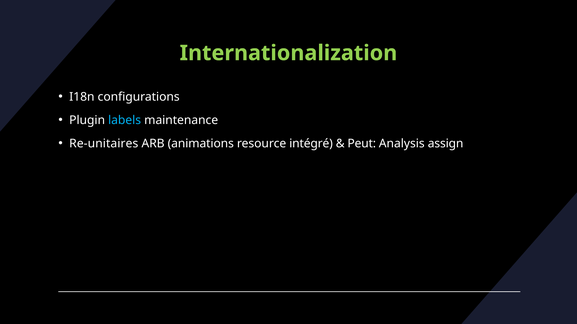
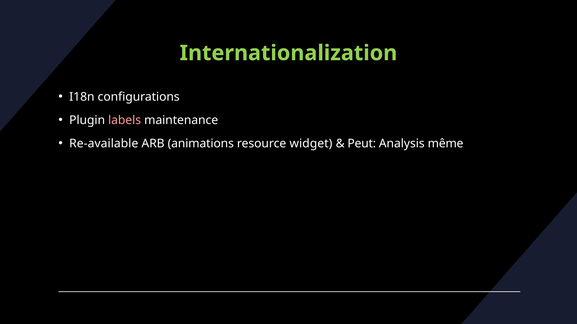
labels colour: light blue -> pink (125, 120)
Re-unitaires: Re-unitaires -> Re-available (104, 144)
intégré: intégré -> widget (311, 144)
assign: assign -> même (446, 144)
